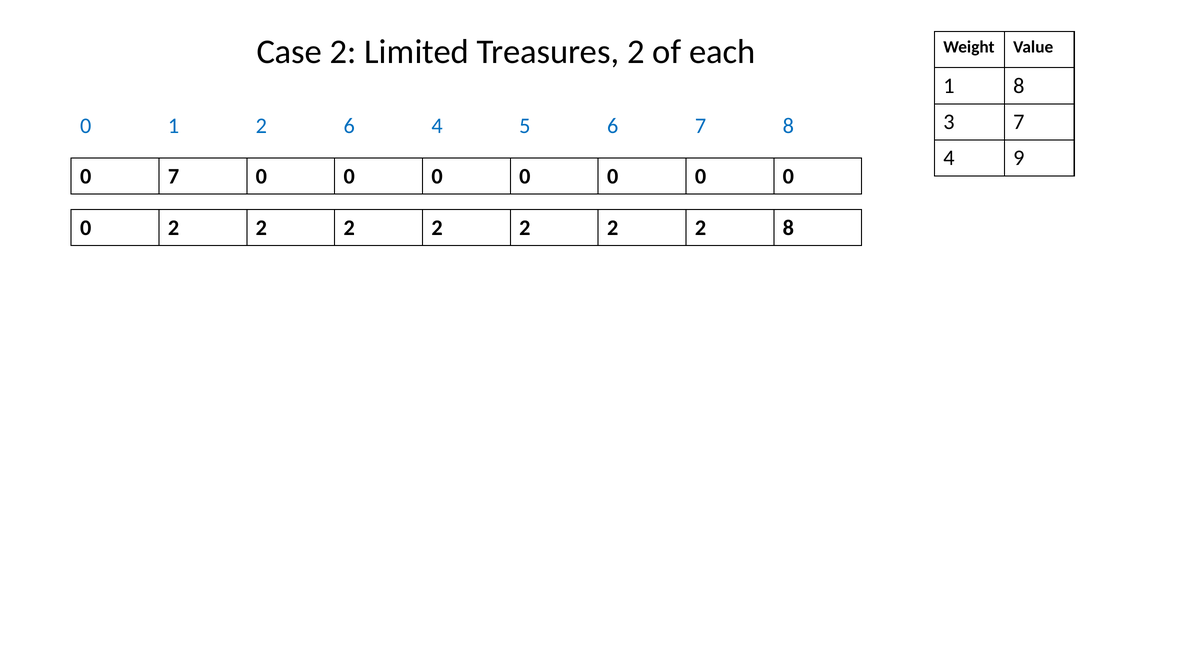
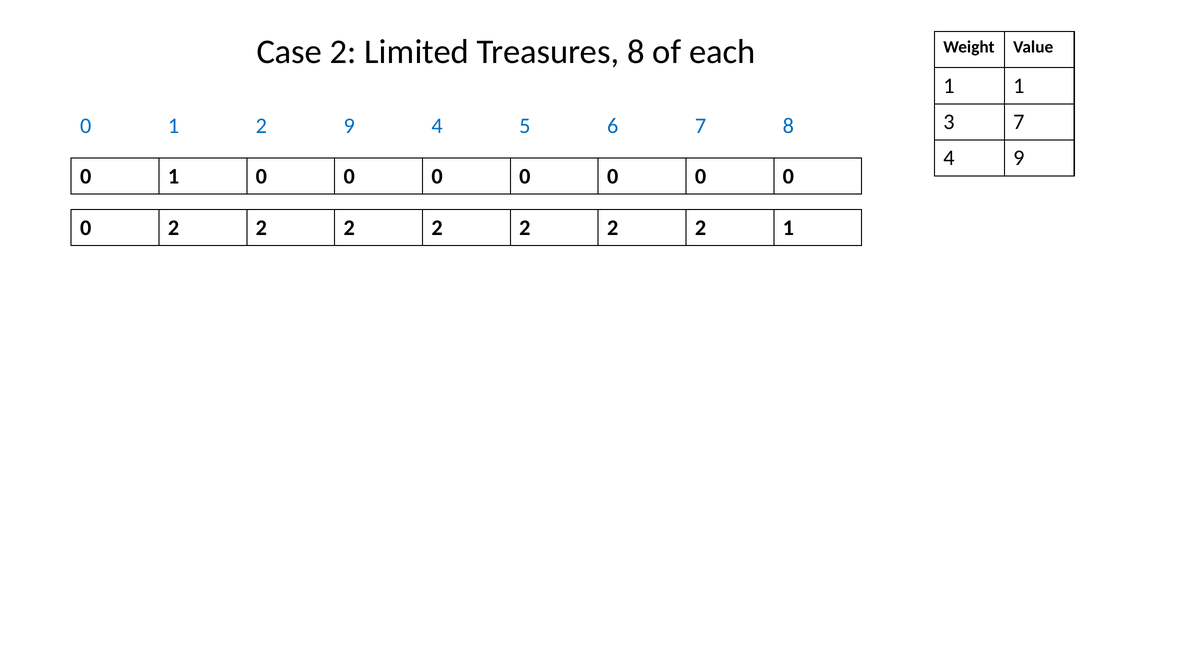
Treasures 2: 2 -> 8 (636, 52)
1 8: 8 -> 1 (1019, 86)
2 6: 6 -> 9 (349, 126)
7: 7 -> 1 (174, 176)
2 8: 8 -> 1 (788, 228)
